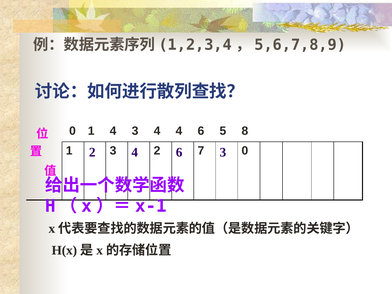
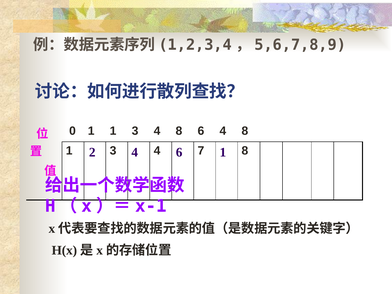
1 4: 4 -> 1 (113, 131)
3 4 4: 4 -> 8 (179, 131)
5: 5 -> 4 (223, 131)
2: 2 -> 4 (157, 151)
7 0: 0 -> 8 (245, 151)
2 3: 3 -> 1 (223, 152)
